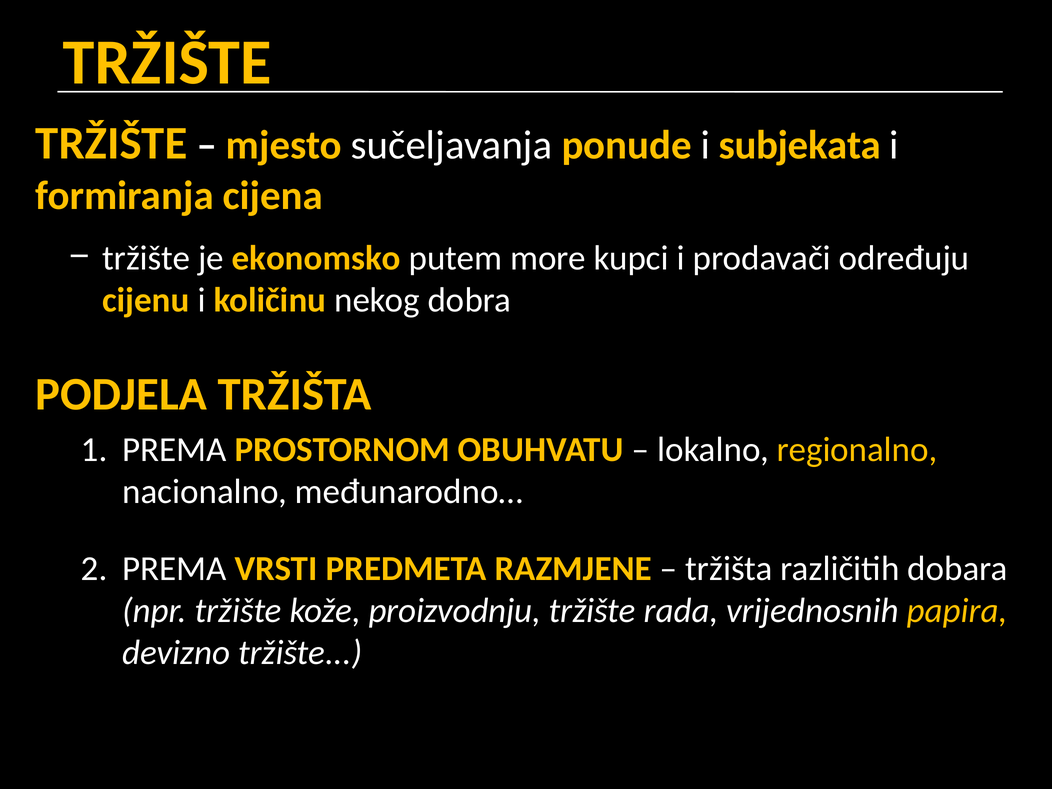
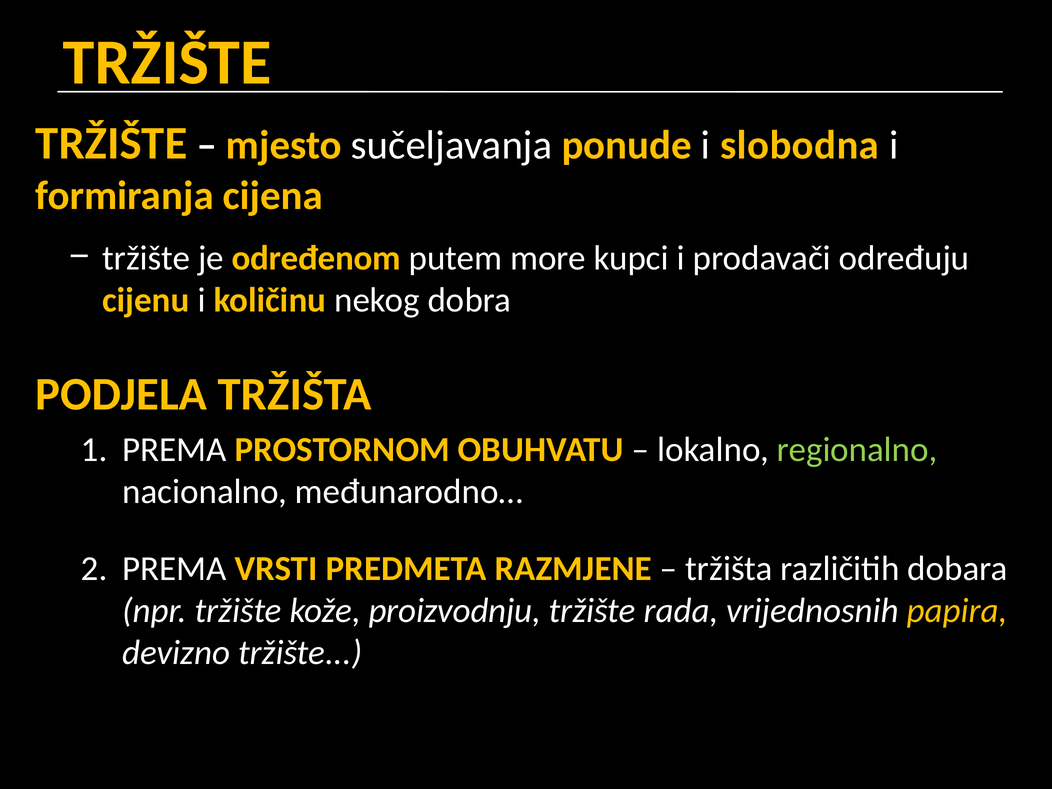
subjekata: subjekata -> slobodna (800, 145)
ekonomsko: ekonomsko -> određenom (316, 258)
regionalno colour: yellow -> light green (857, 449)
